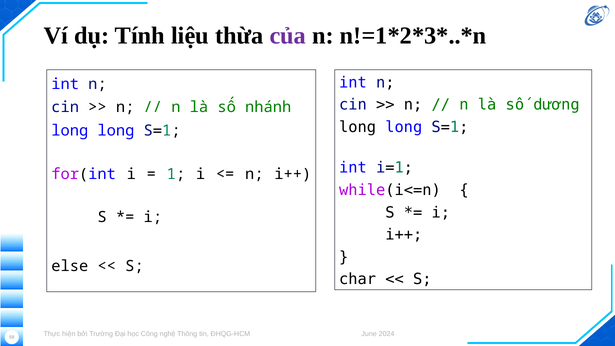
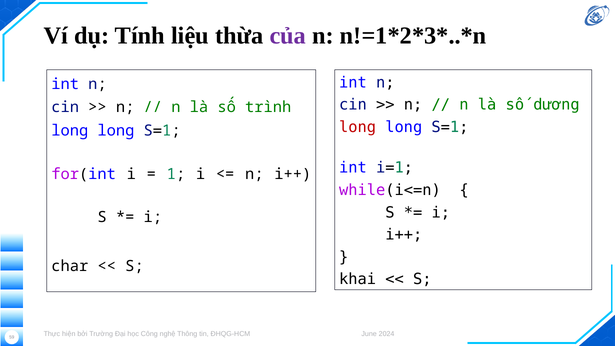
nhánh: nhánh -> trình (268, 107)
long colour: black -> red (358, 127)
else: else -> char (70, 266)
char: char -> khai (358, 279)
